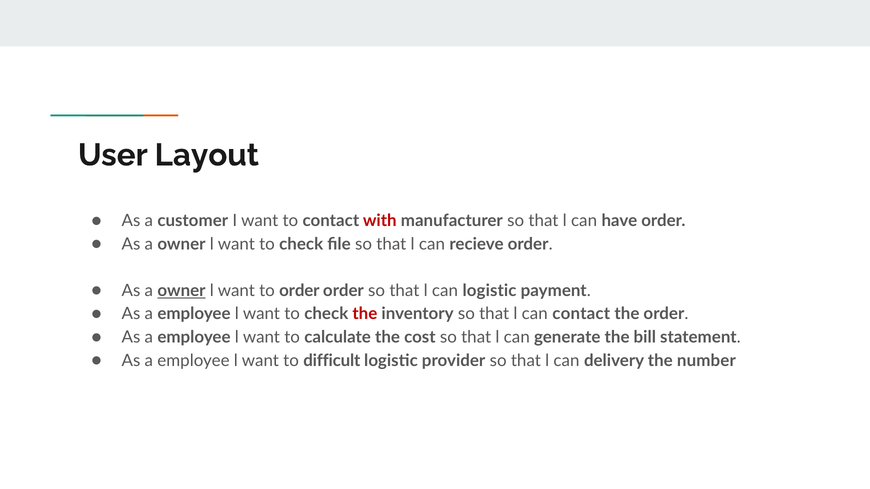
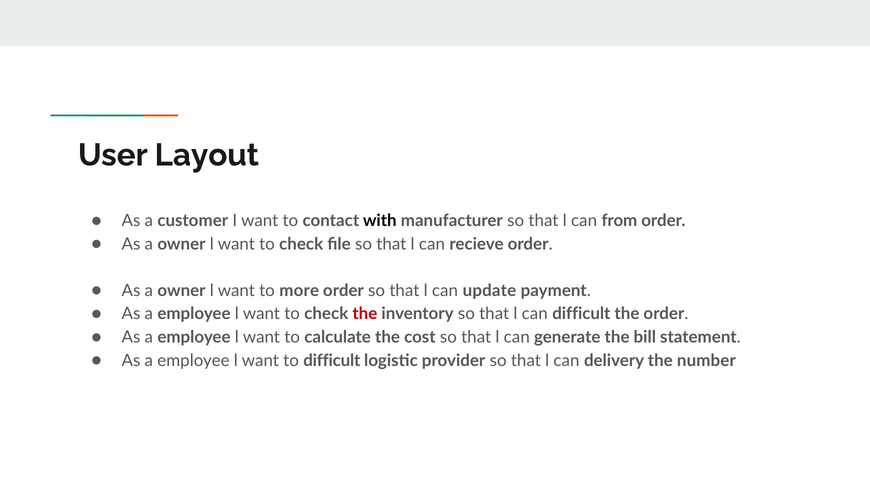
with colour: red -> black (380, 221)
have: have -> from (619, 221)
owner underline: present -> none (181, 291)
to order: order -> more (299, 291)
can logistic: logistic -> update (489, 291)
can contact: contact -> difficult (581, 314)
